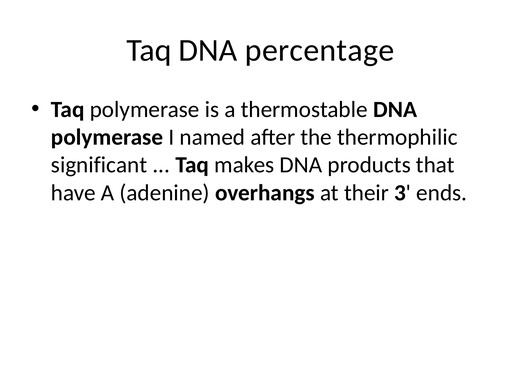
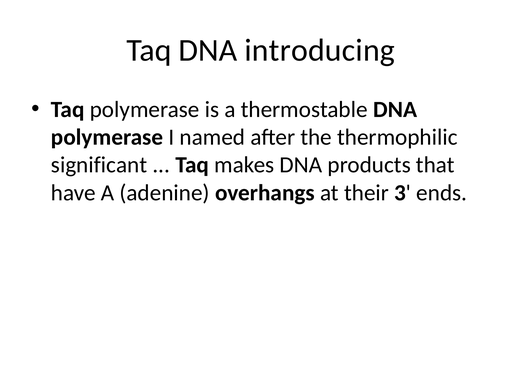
percentage: percentage -> introducing (320, 51)
